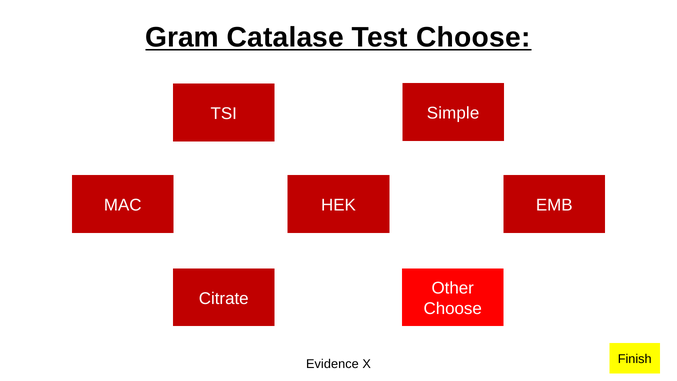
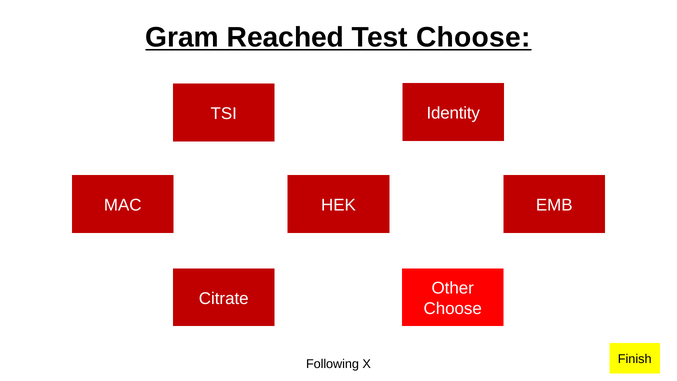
Catalase: Catalase -> Reached (285, 37)
Simple: Simple -> Identity (453, 113)
Evidence: Evidence -> Following (332, 364)
